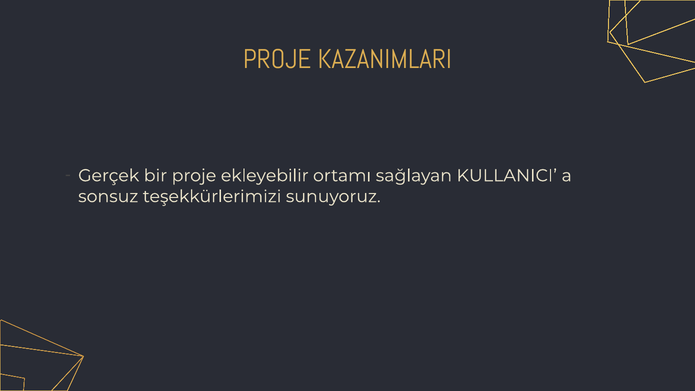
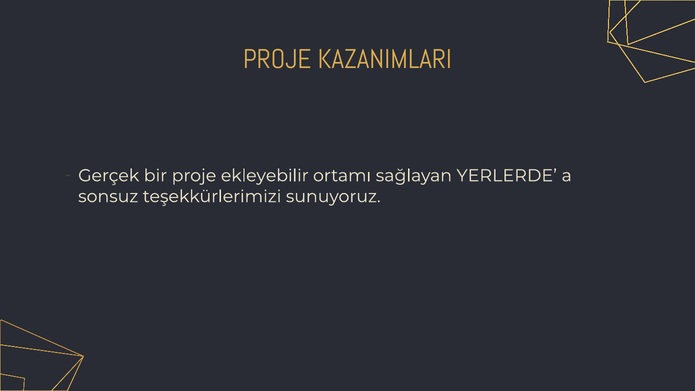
KULLANICI: KULLANICI -> YERLERDE (507, 176)
